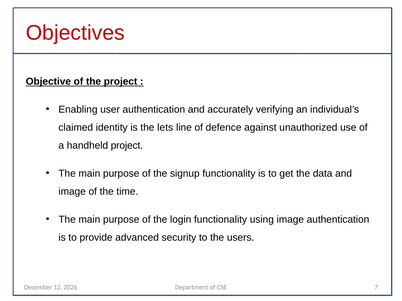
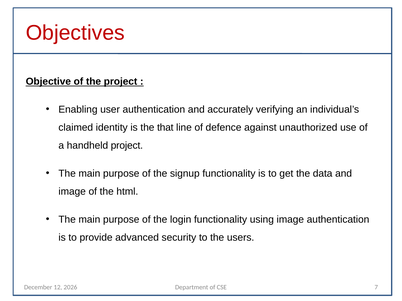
lets: lets -> that (165, 128)
time: time -> html (127, 192)
